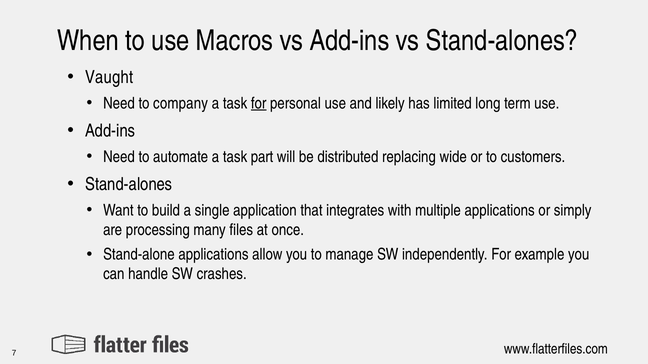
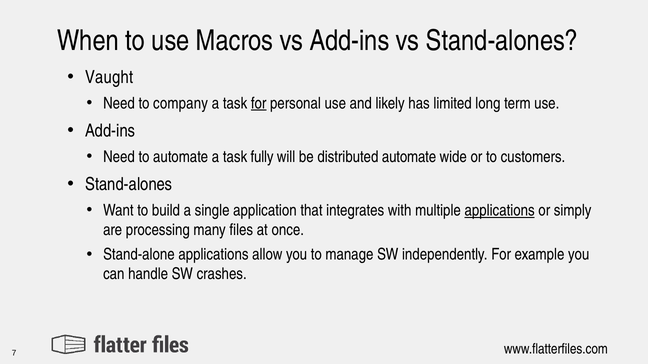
part: part -> fully (262, 157)
distributed replacing: replacing -> automate (409, 157)
applications underline: none -> present (500, 211)
